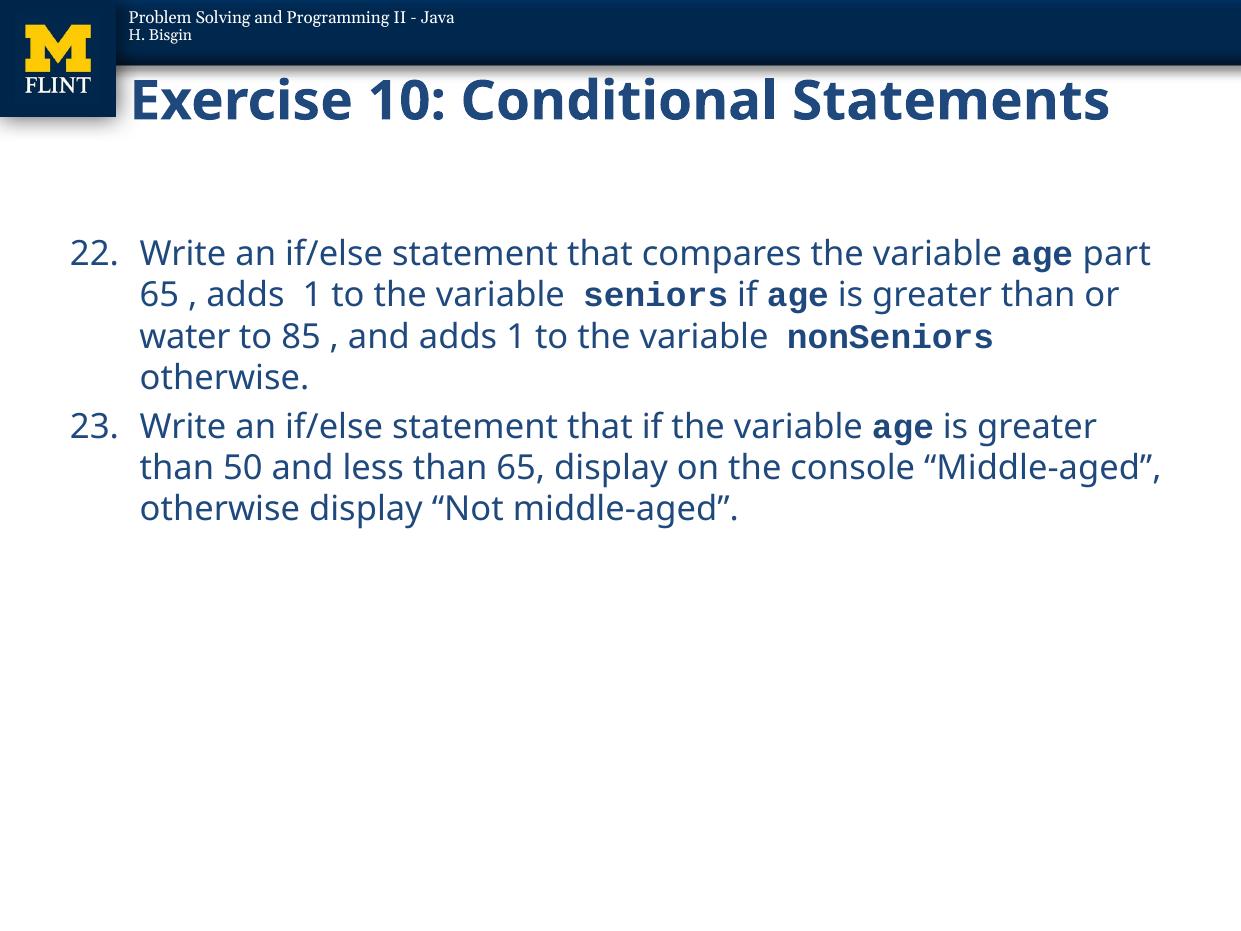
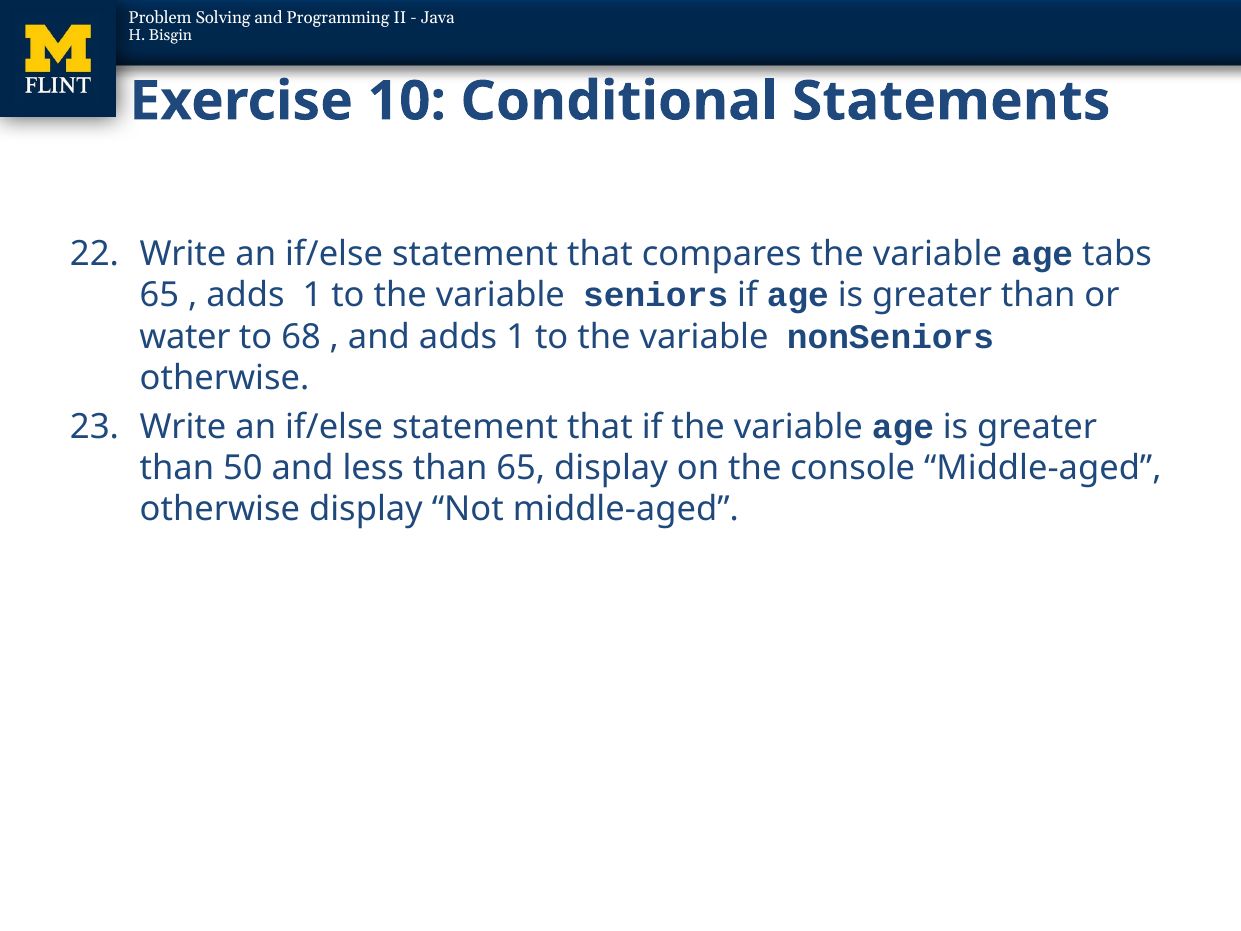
part: part -> tabs (1117, 254)
85: 85 -> 68 (301, 337)
